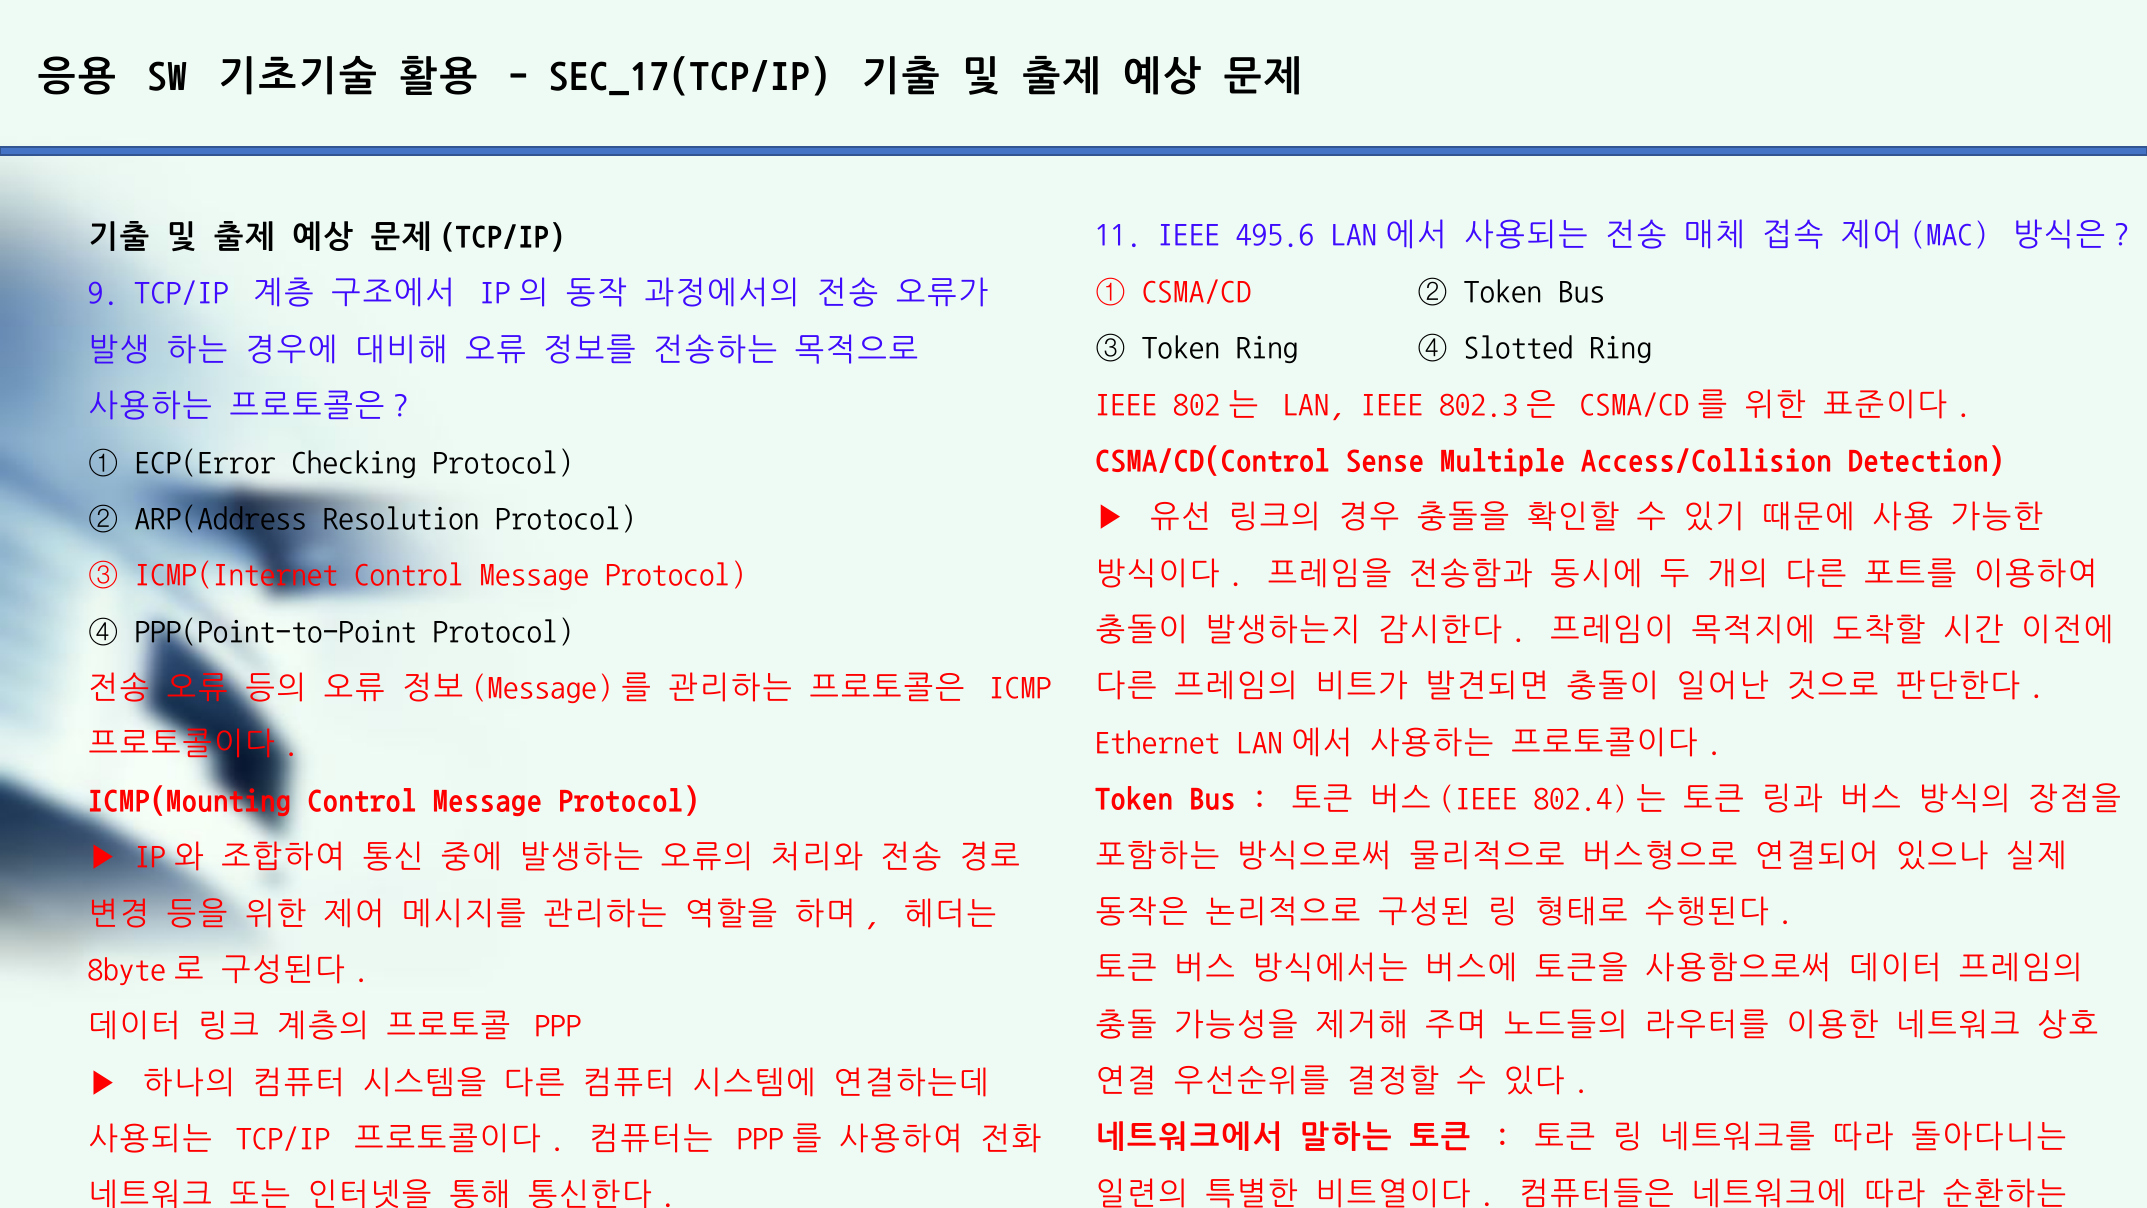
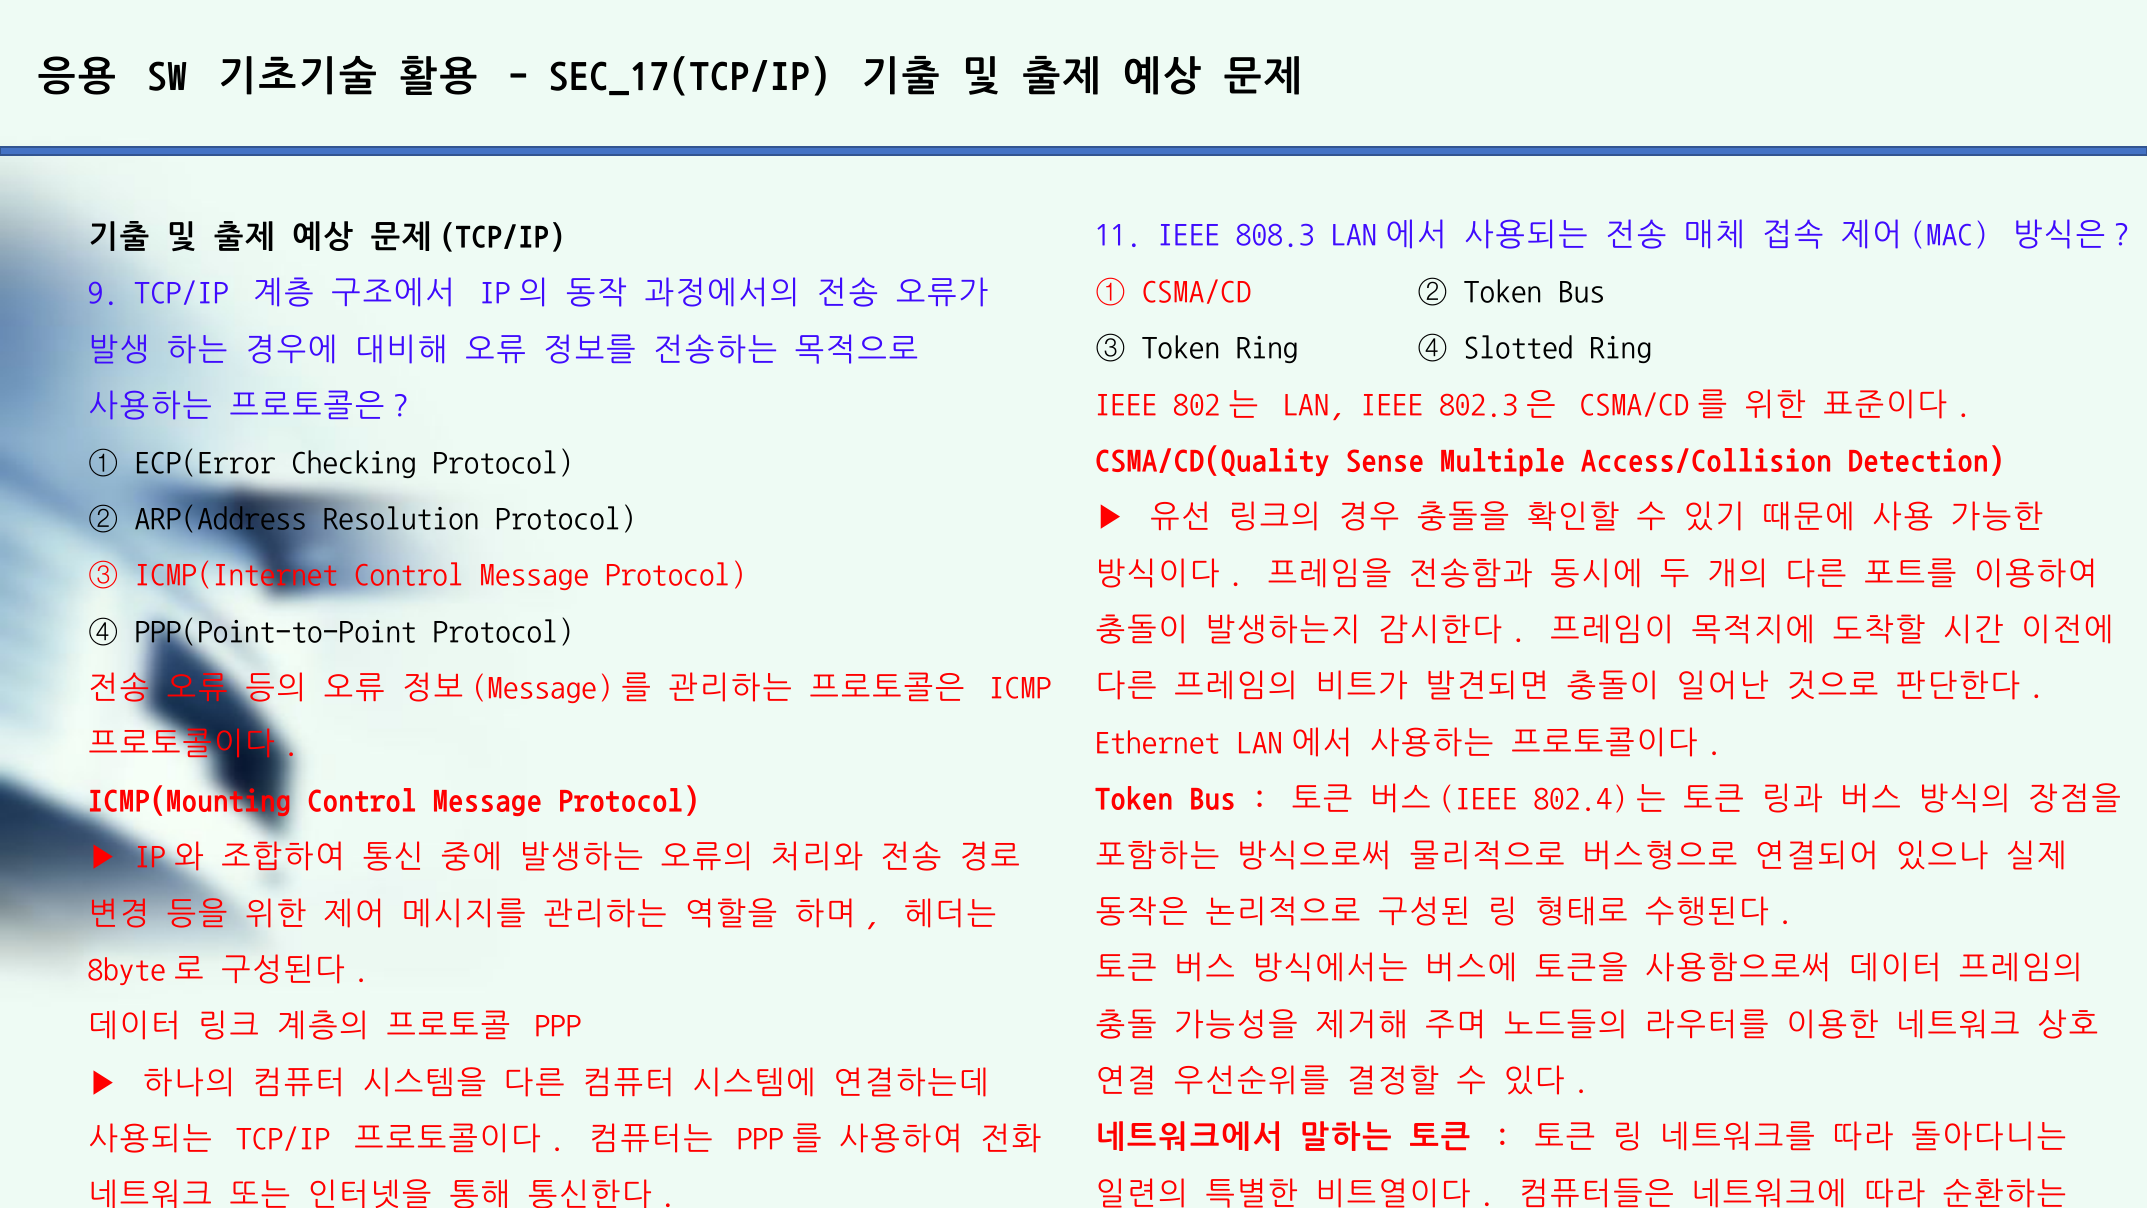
495.6: 495.6 -> 808.3 (1275, 235)
CSMA/CD(Control: CSMA/CD(Control -> CSMA/CD(Quality (1212, 460)
